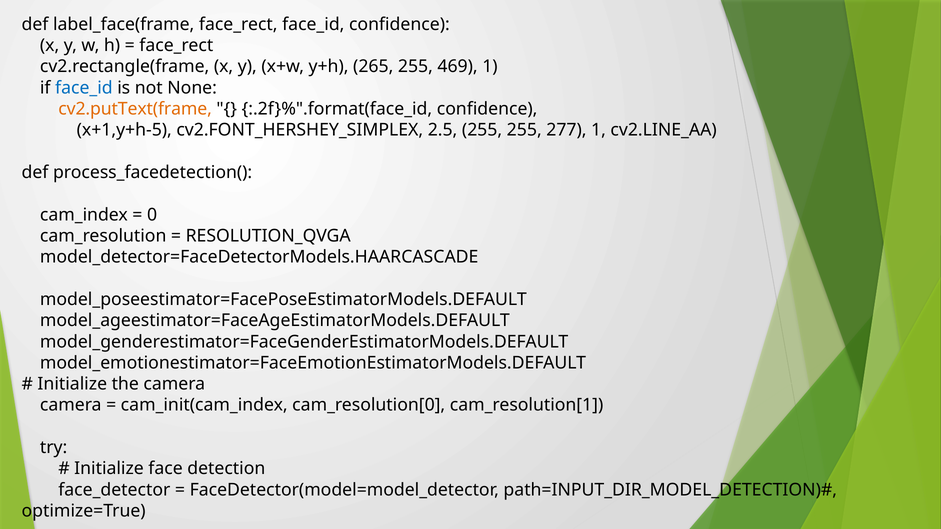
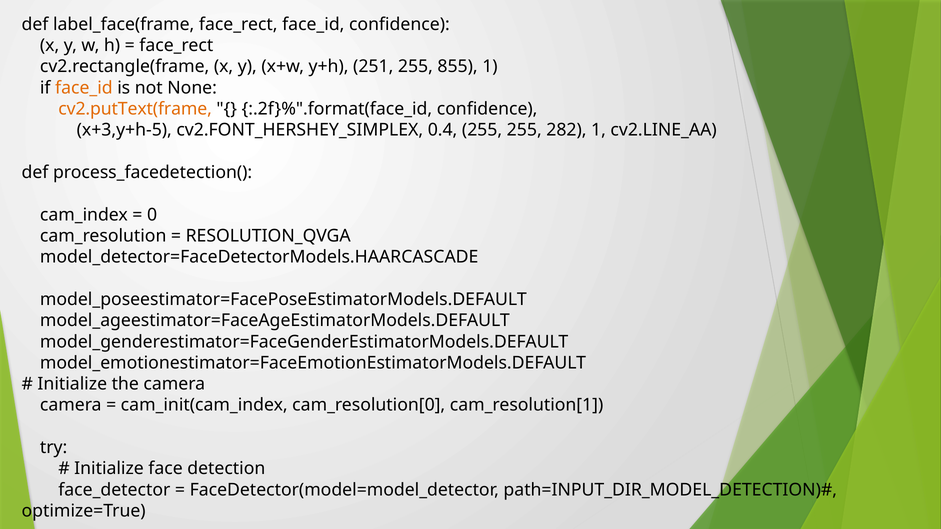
265: 265 -> 251 (373, 67)
469: 469 -> 855 (458, 67)
face_id colour: blue -> orange (84, 88)
x+1,y+h-5: x+1,y+h-5 -> x+3,y+h-5 (124, 130)
2.5: 2.5 -> 0.4 (443, 130)
277: 277 -> 282 (566, 130)
